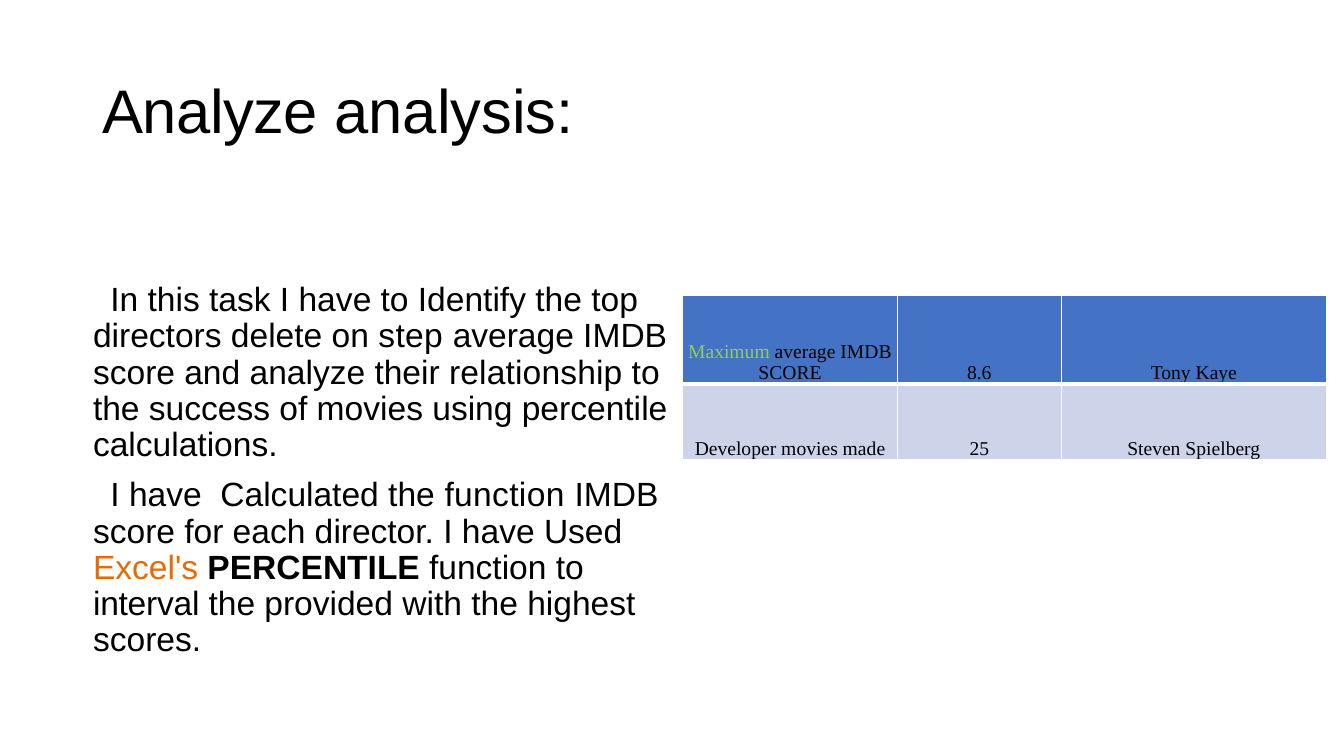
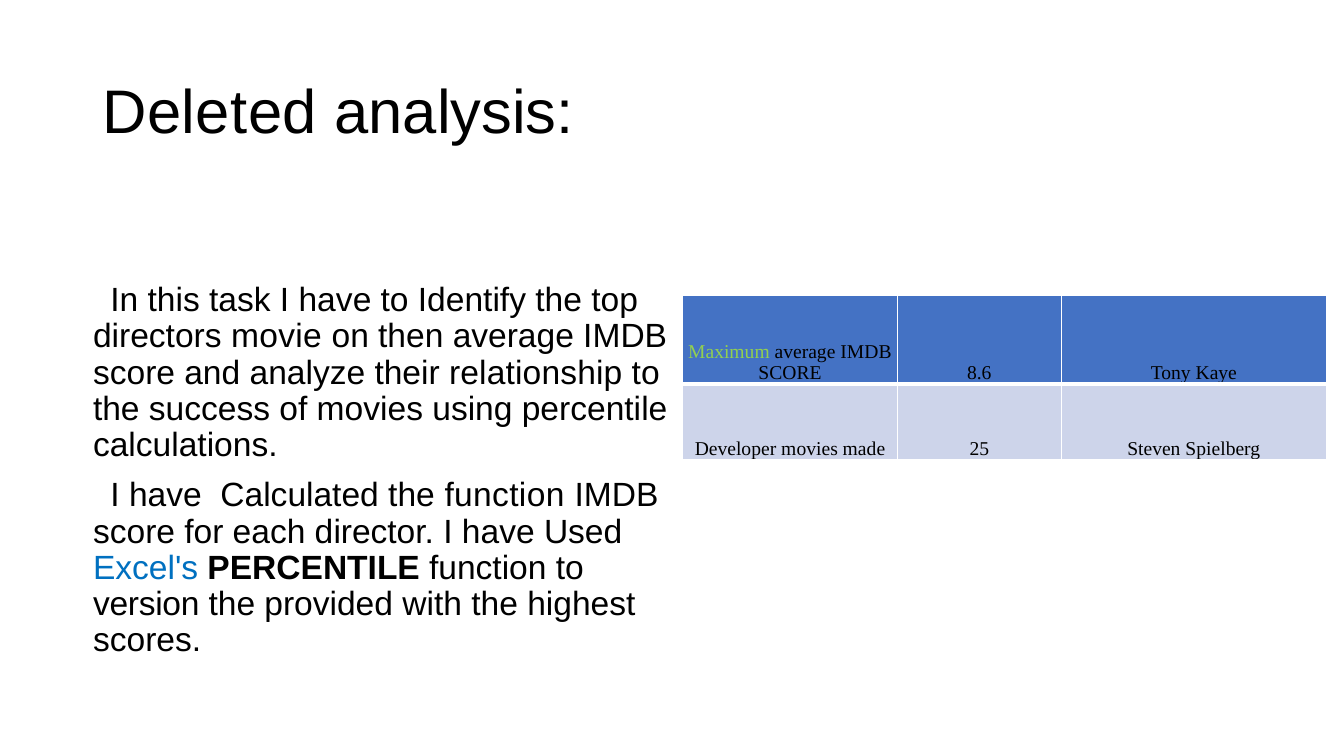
Analyze: Analyze -> Deleted (210, 113)
delete: delete -> movie (276, 337)
step: step -> then (411, 337)
Excel's colour: orange -> blue (146, 568)
interval: interval -> version (146, 604)
